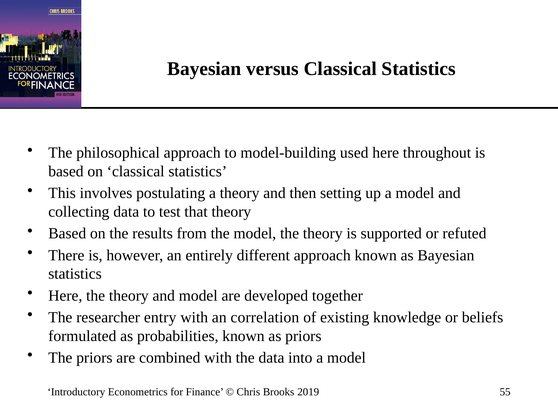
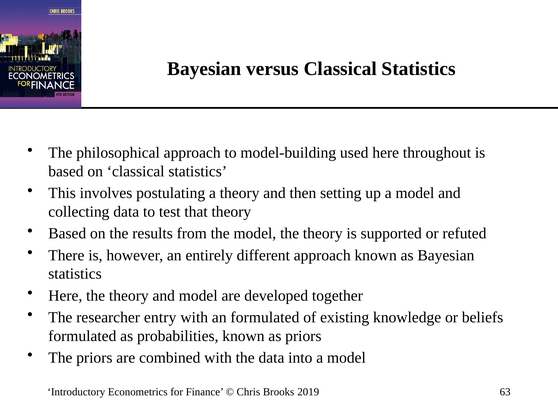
an correlation: correlation -> formulated (265, 317)
55: 55 -> 63 (505, 391)
